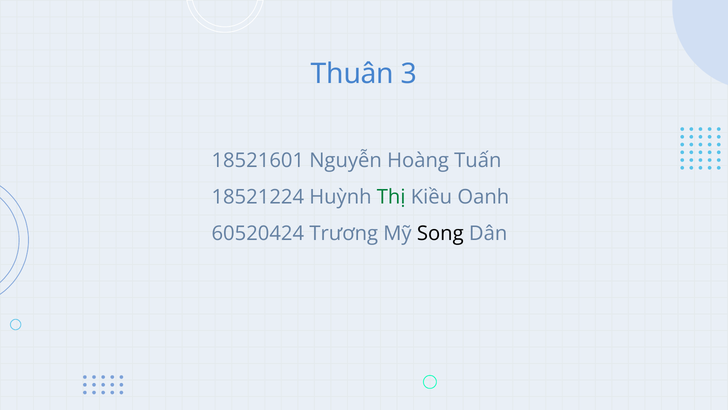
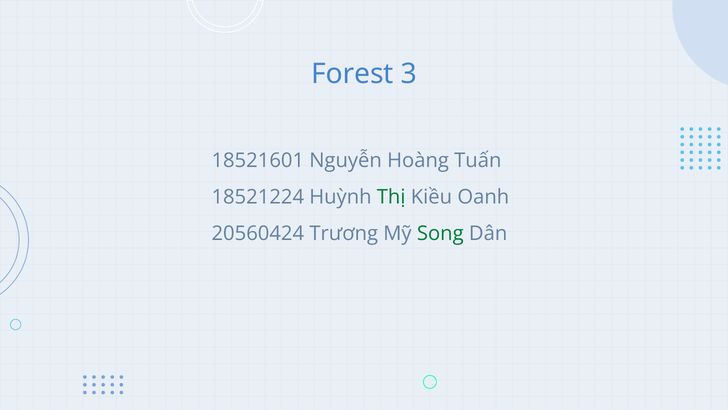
Thuân: Thuân -> Forest (352, 74)
60520424: 60520424 -> 20560424 (258, 233)
Song colour: black -> green (440, 233)
